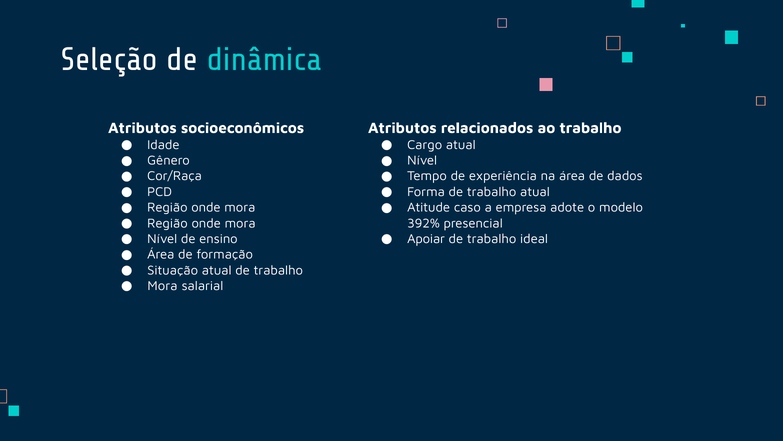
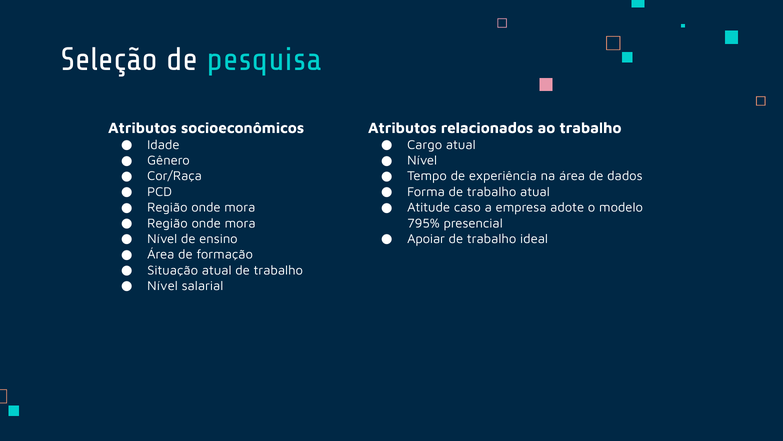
dinâmica: dinâmica -> pesquisa (264, 60)
392%: 392% -> 795% (423, 223)
Mora: Mora -> Nível (163, 286)
